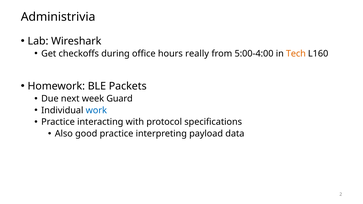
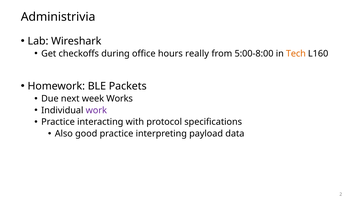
5:00-4:00: 5:00-4:00 -> 5:00-8:00 (254, 54)
Guard: Guard -> Works (120, 99)
work colour: blue -> purple (96, 110)
